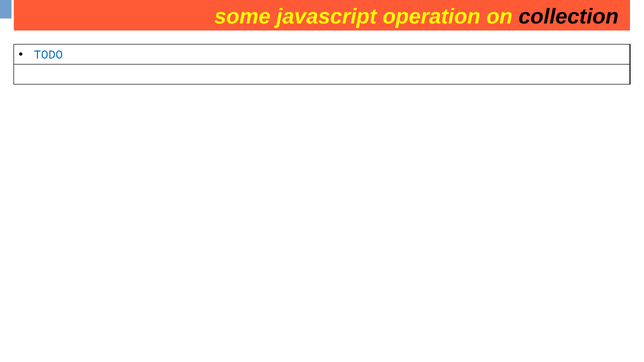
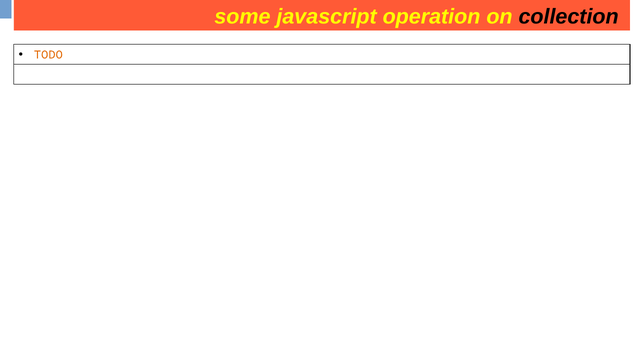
TODO colour: blue -> orange (48, 55)
